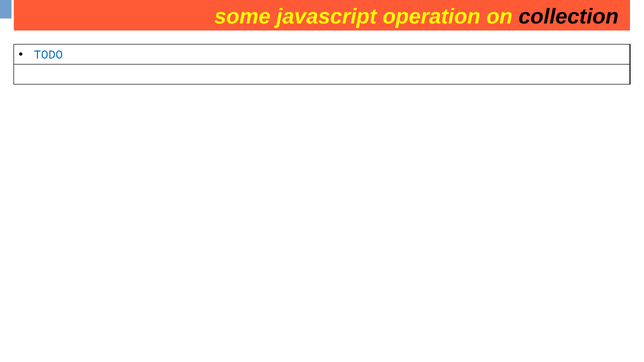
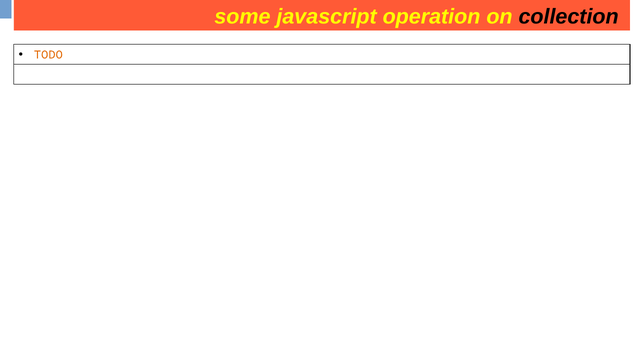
TODO colour: blue -> orange (48, 55)
